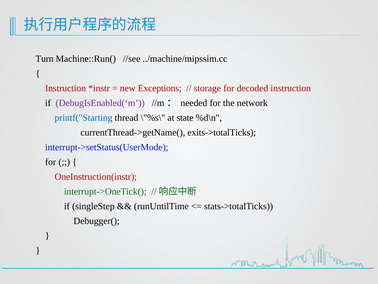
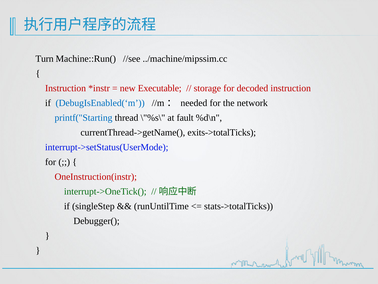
Exceptions: Exceptions -> Executable (160, 88)
DebugIsEnabled(‘m colour: purple -> blue (100, 103)
state: state -> fault (185, 117)
